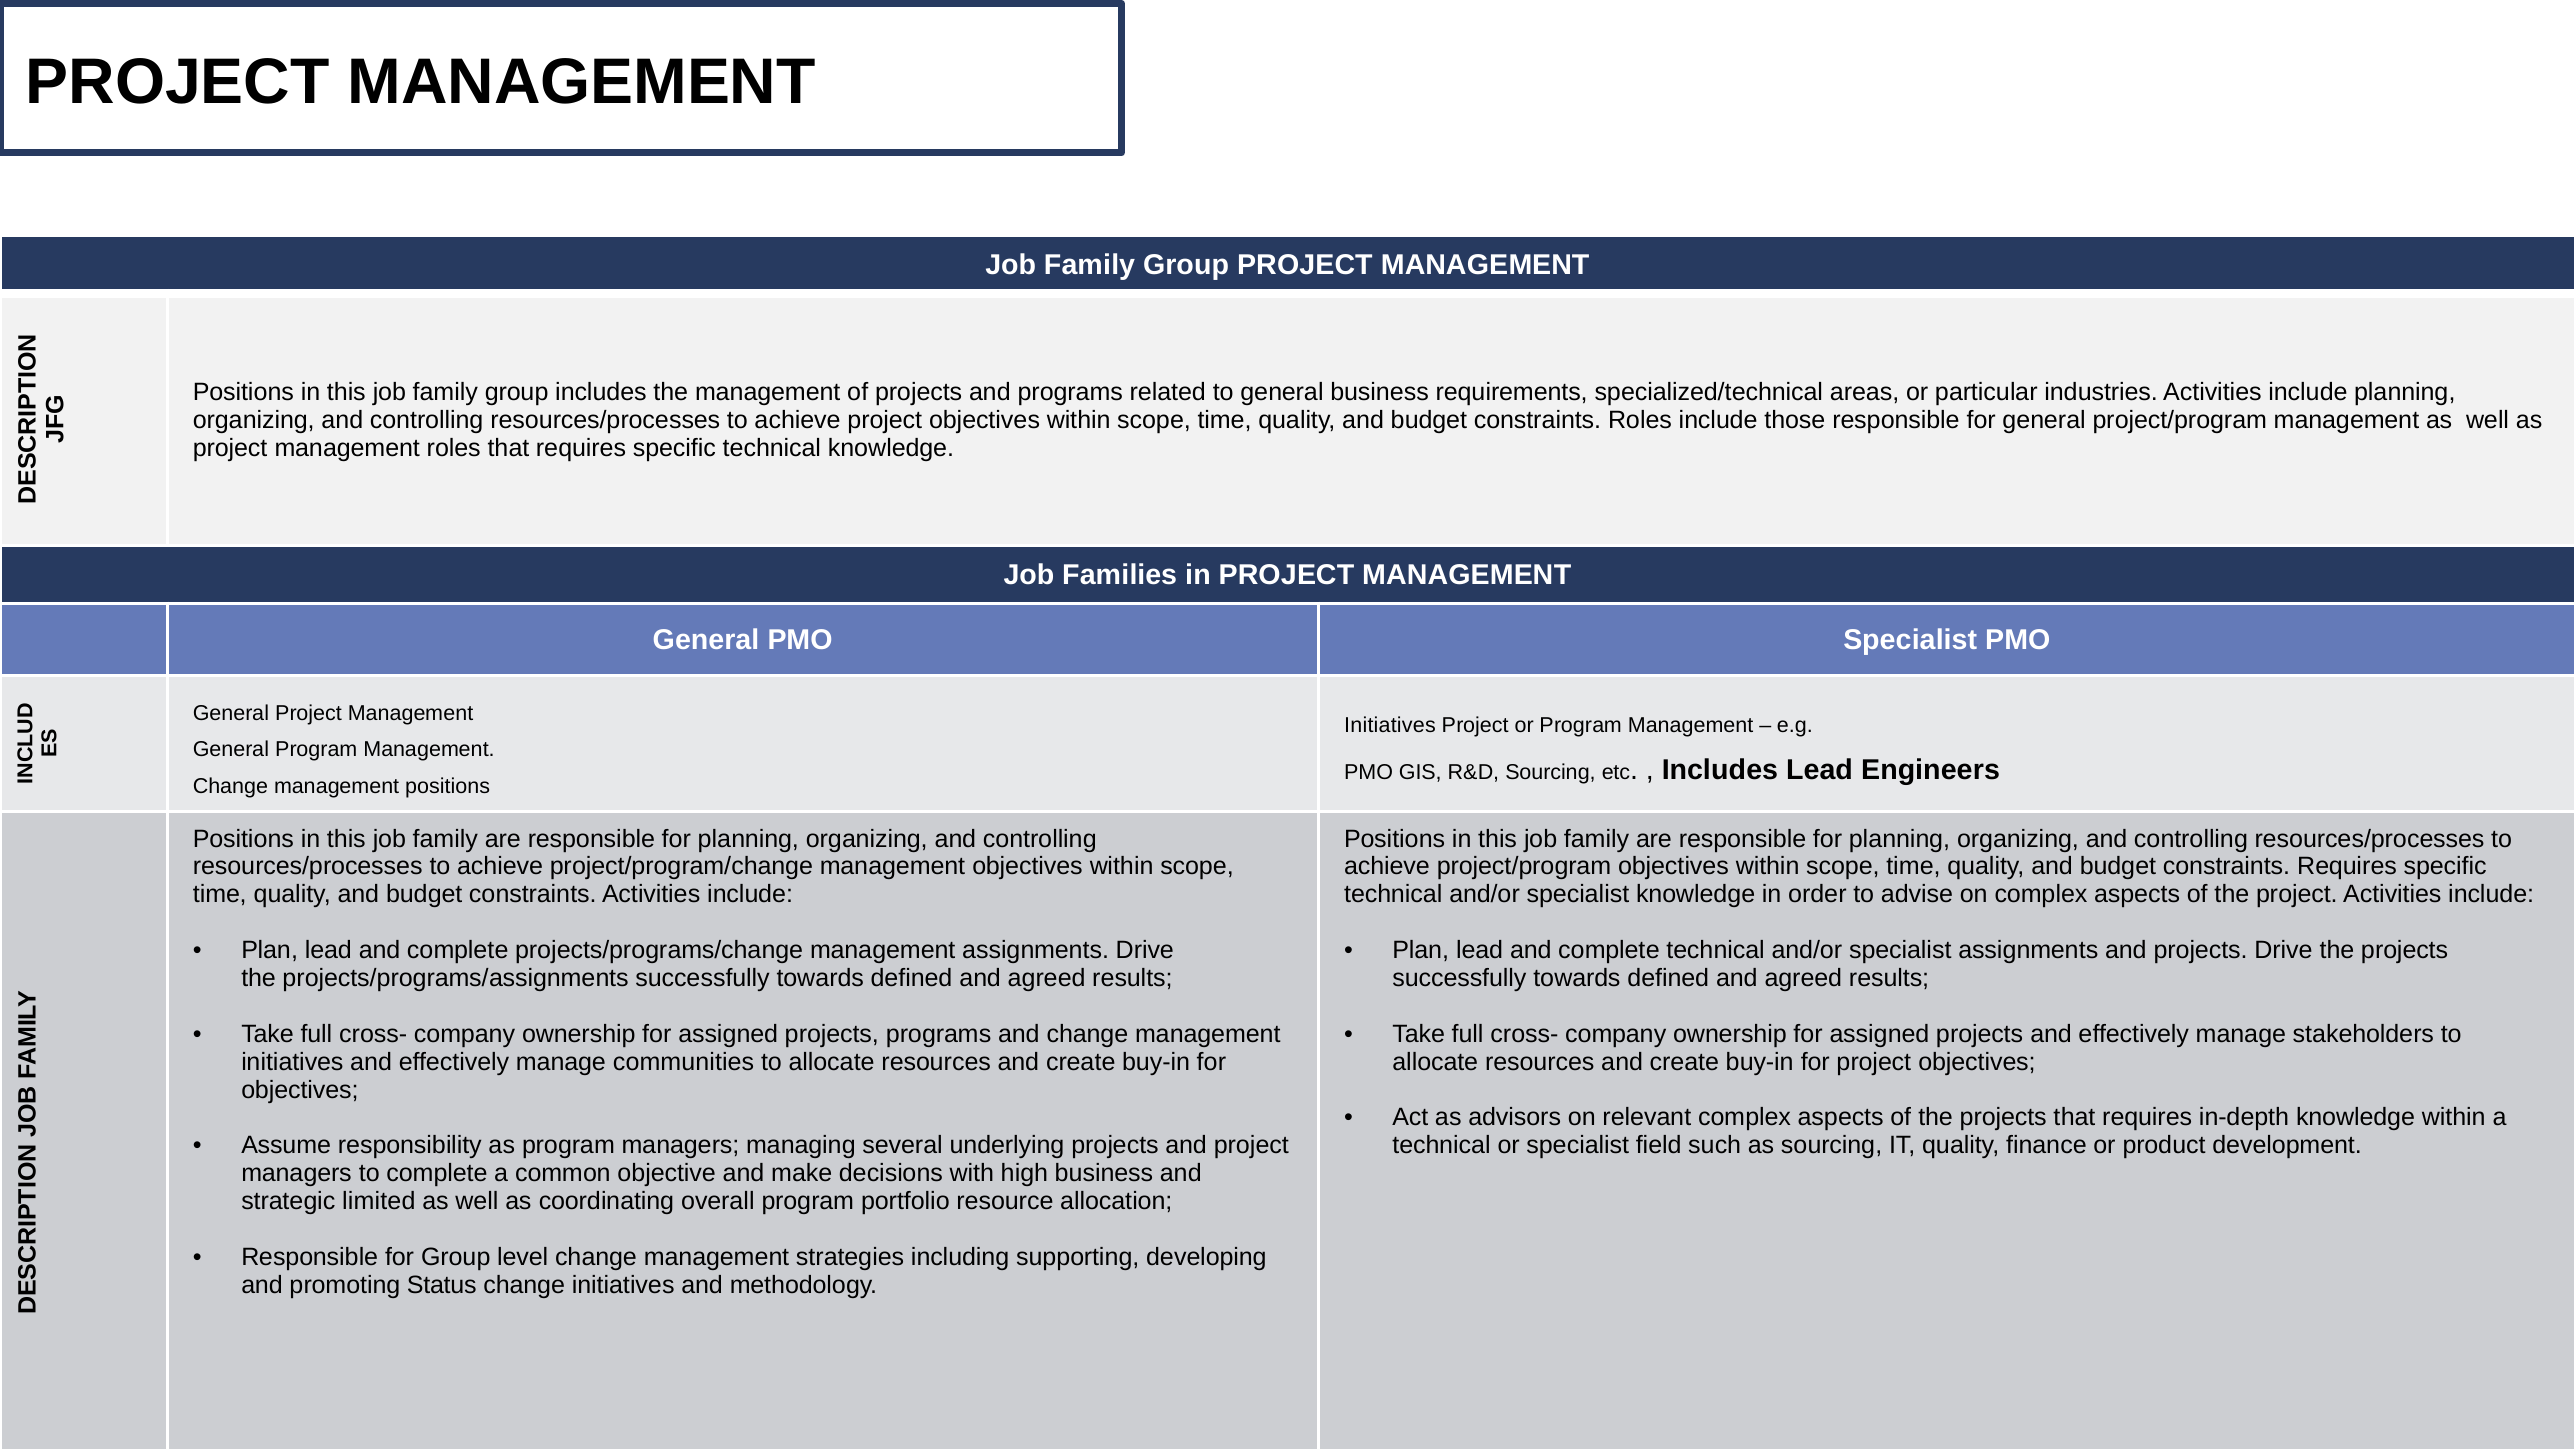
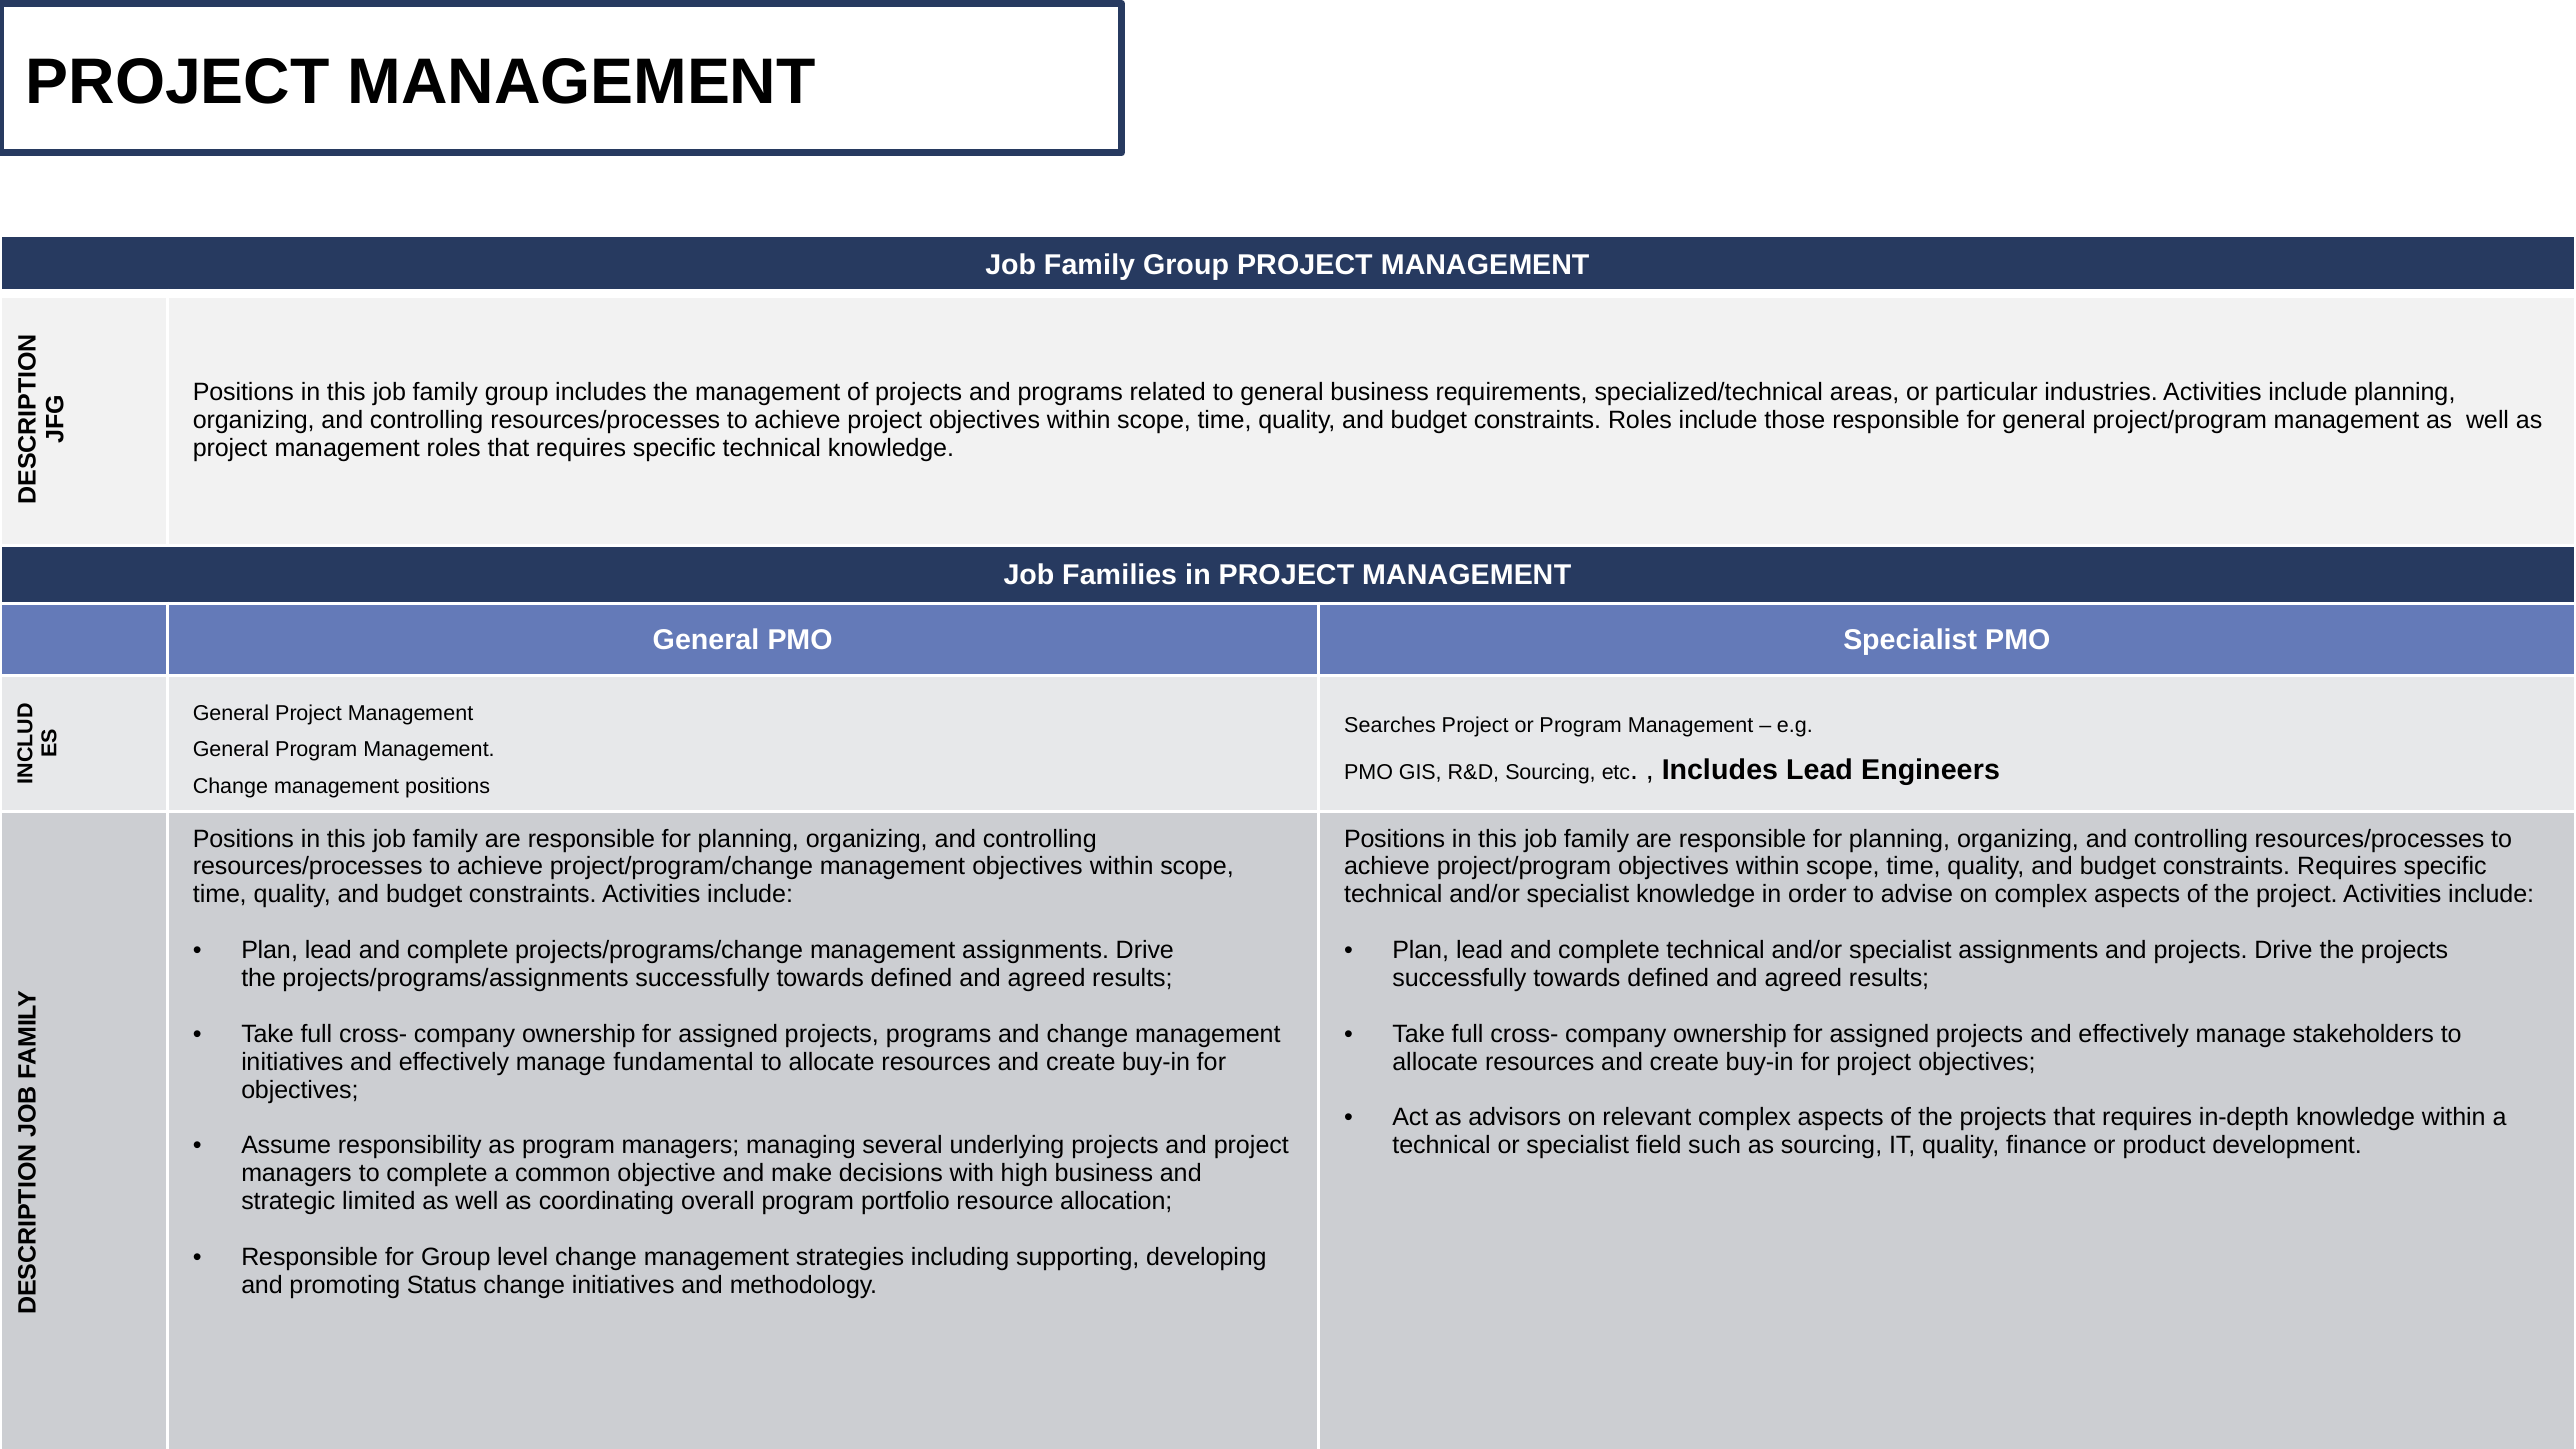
Initiatives: Initiatives -> Searches (1390, 726)
communities: communities -> fundamental (683, 1062)
